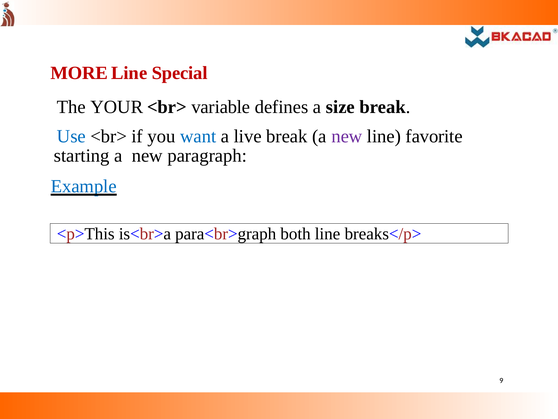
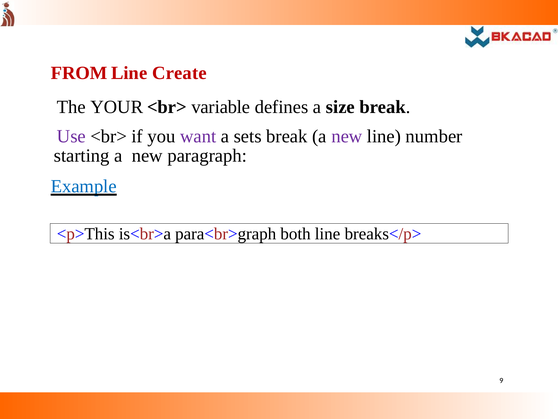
MORE: MORE -> FROM (79, 73)
Special: Special -> Create (179, 73)
Use colour: blue -> purple (71, 136)
want colour: blue -> purple (198, 136)
live: live -> sets (248, 136)
favorite: favorite -> number (434, 136)
